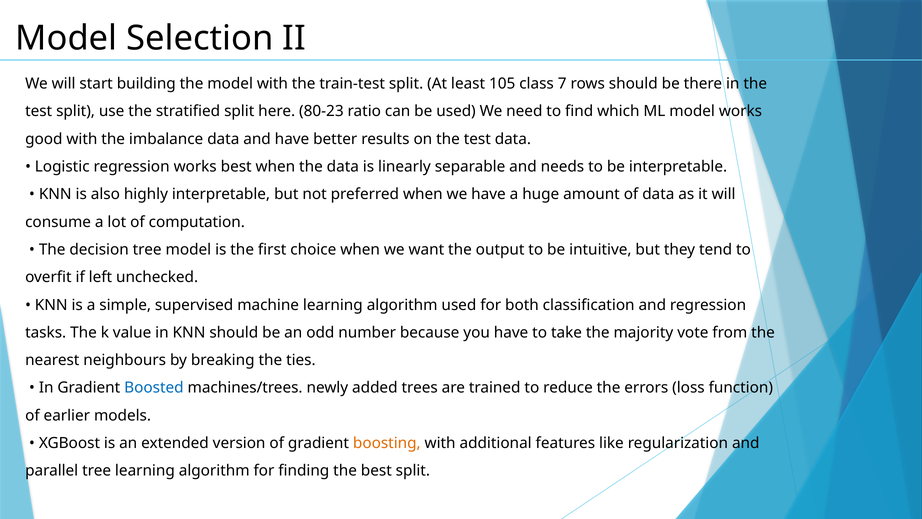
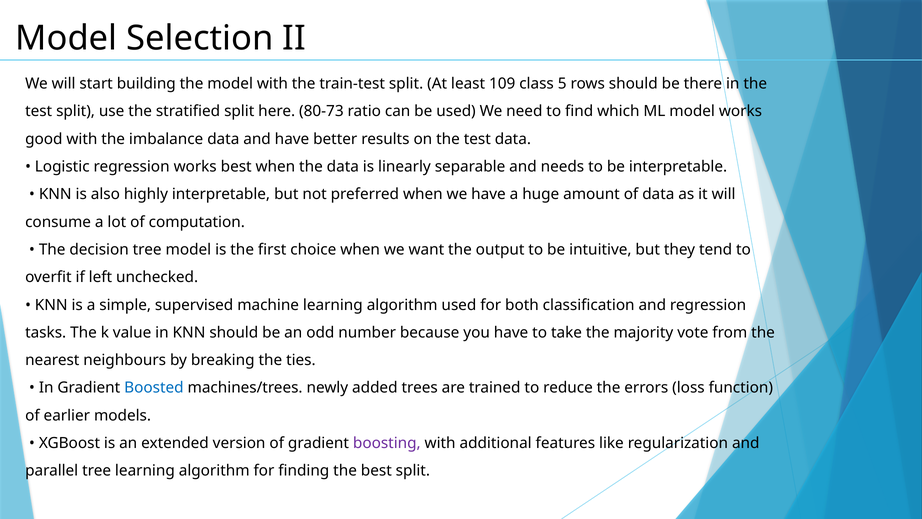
105: 105 -> 109 (502, 84)
7: 7 -> 5 (562, 84)
80-23: 80-23 -> 80-73 (321, 111)
boosting colour: orange -> purple (387, 443)
